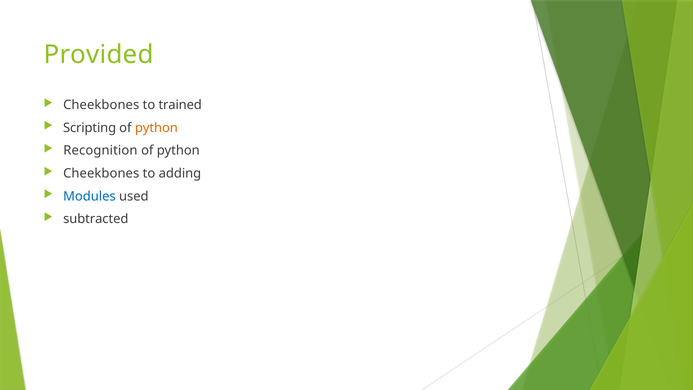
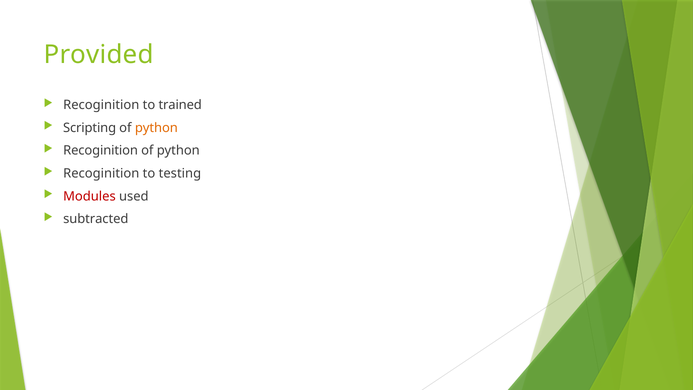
Cheekbones: Cheekbones -> Recoginition (101, 105)
Recognition: Recognition -> Recoginition (101, 151)
Cheekbones: Cheekbones -> Recoginition (101, 173)
adding: adding -> testing (180, 173)
Modules colour: blue -> red (89, 196)
